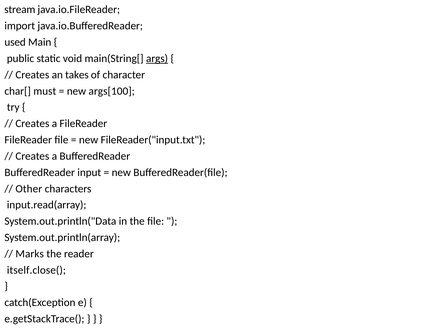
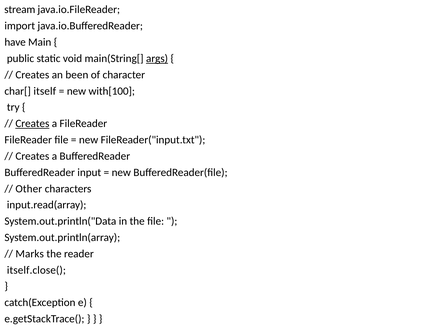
used: used -> have (15, 42)
takes: takes -> been (77, 75)
must: must -> itself (45, 91)
args[100: args[100 -> with[100 (112, 91)
Creates underline: none -> present (32, 124)
